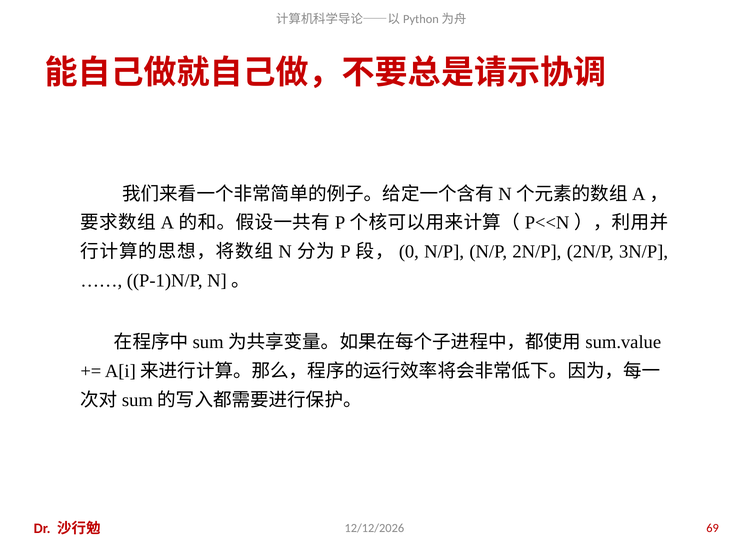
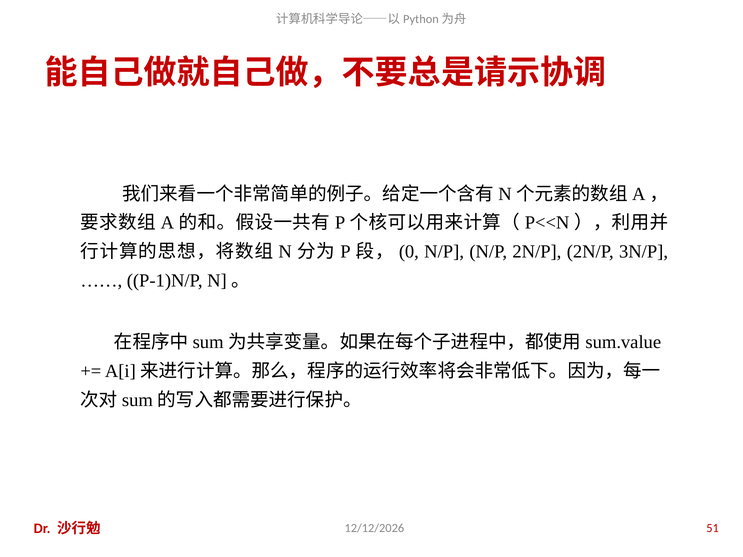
69: 69 -> 51 (713, 528)
